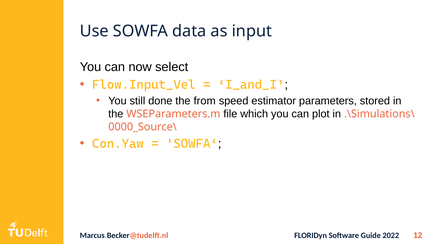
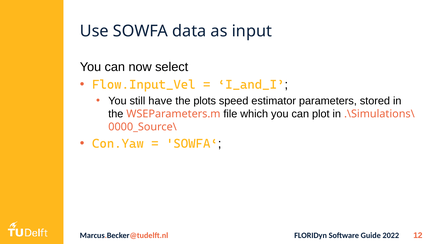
done: done -> have (160, 101)
from: from -> plots (205, 101)
